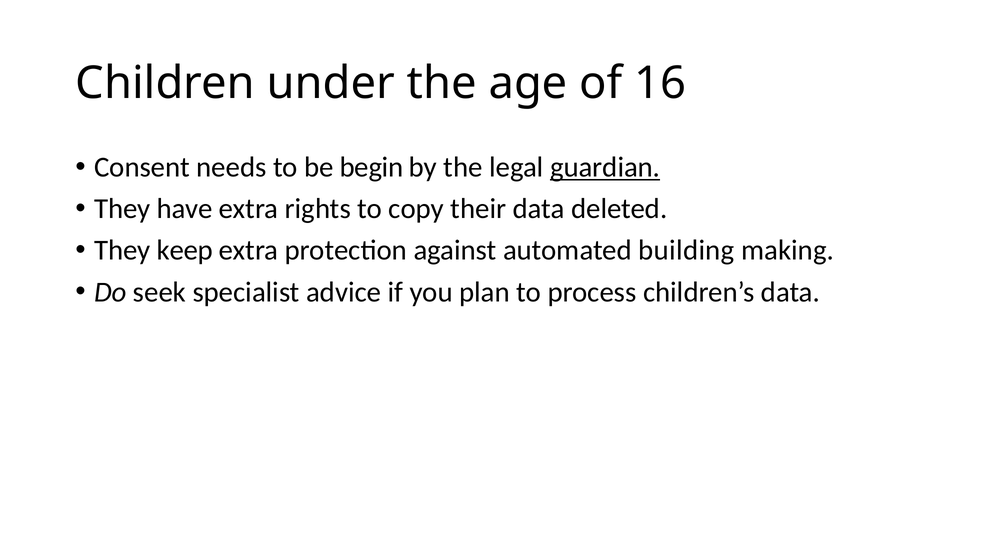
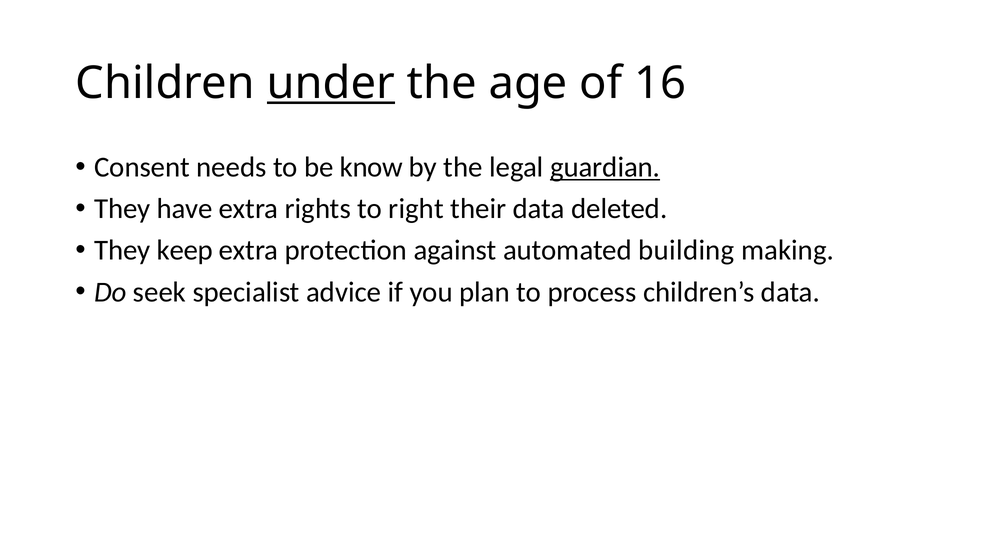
under underline: none -> present (331, 83)
begin: begin -> know (371, 167)
copy: copy -> right (416, 209)
